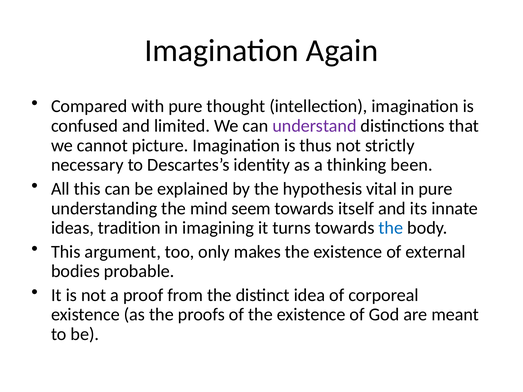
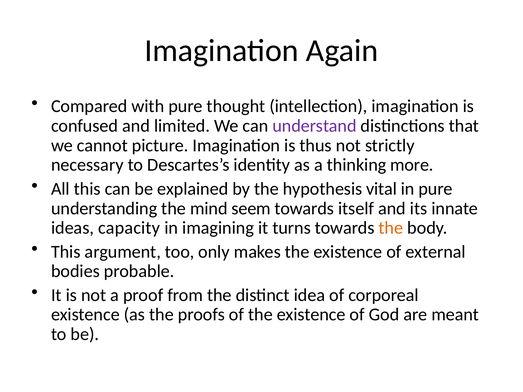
been: been -> more (412, 165)
tradition: tradition -> capacity (129, 228)
the colour: blue -> orange (391, 228)
